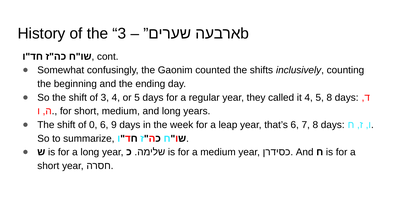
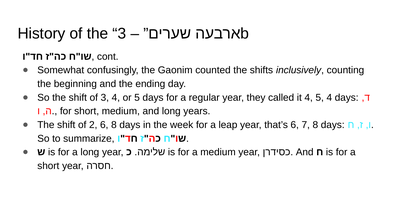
5 8: 8 -> 4 (329, 98)
0: 0 -> 2 (93, 125)
6 9: 9 -> 8 (114, 125)
